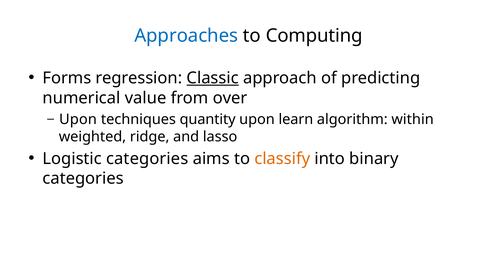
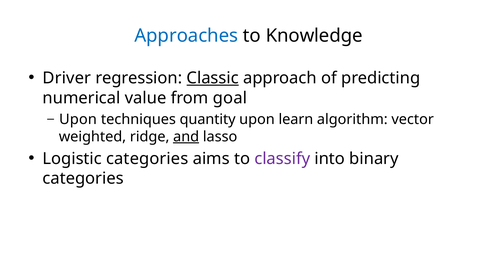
Computing: Computing -> Knowledge (314, 36)
Forms: Forms -> Driver (67, 78)
over: over -> goal (230, 98)
within: within -> vector (413, 119)
and underline: none -> present (186, 137)
classify colour: orange -> purple (282, 159)
